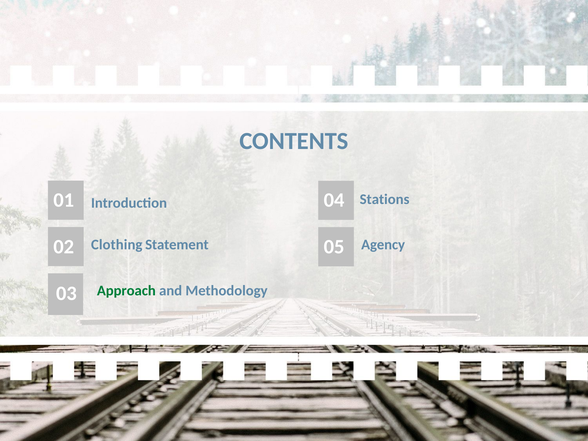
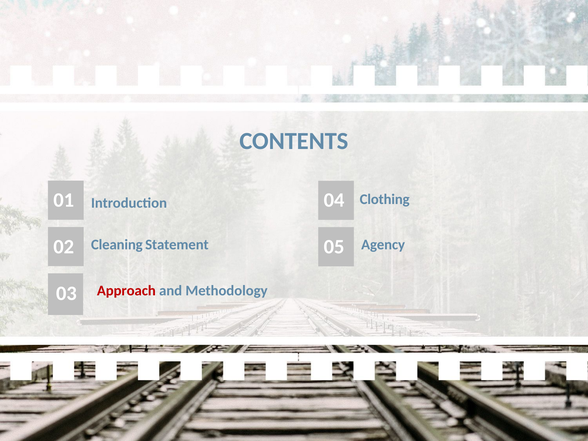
Stations: Stations -> Clothing (385, 199)
Clothing: Clothing -> Cleaning (117, 245)
Approach colour: green -> red (126, 291)
